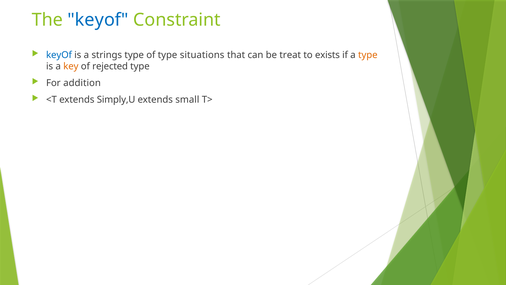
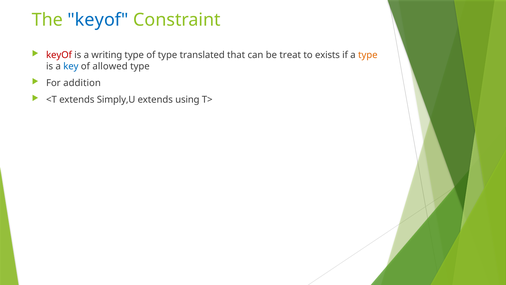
keyOf colour: blue -> red (59, 55)
strings: strings -> writing (107, 55)
situations: situations -> translated (202, 55)
key colour: orange -> blue (71, 66)
rejected: rejected -> allowed (110, 66)
small: small -> using (187, 100)
